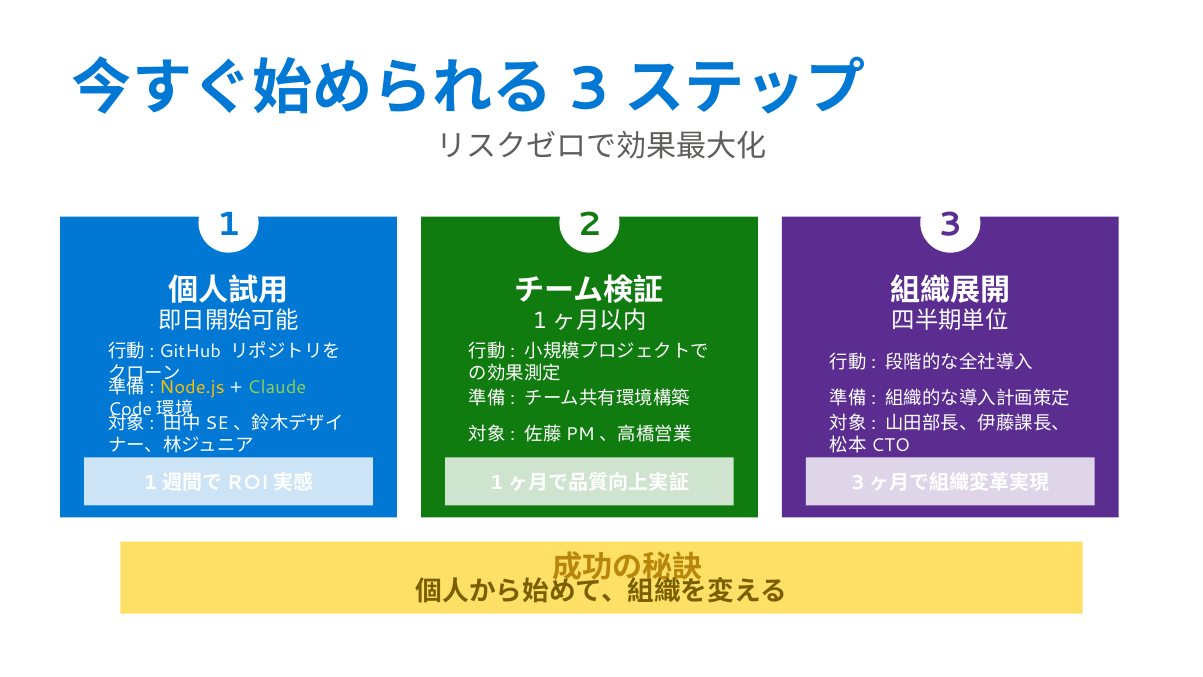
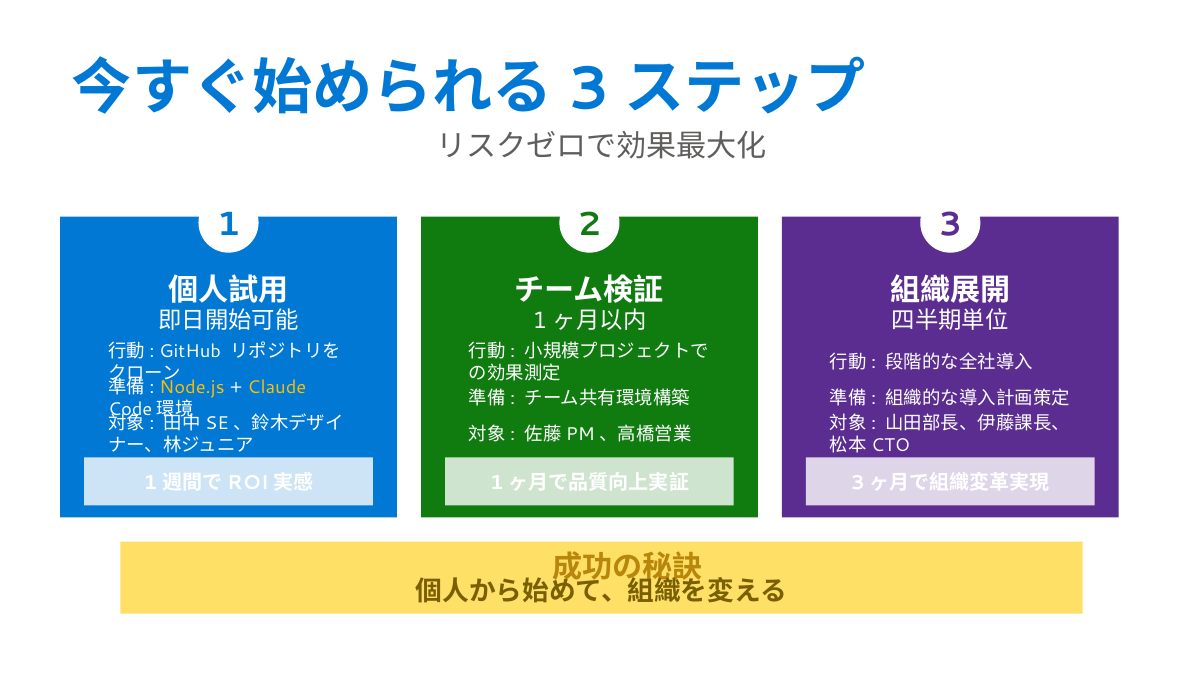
Claude colour: light green -> yellow (277, 387)
